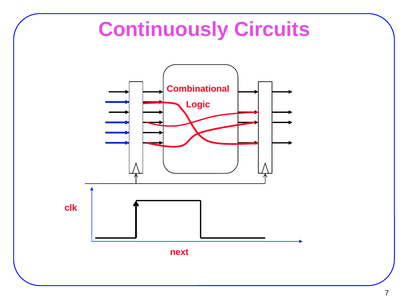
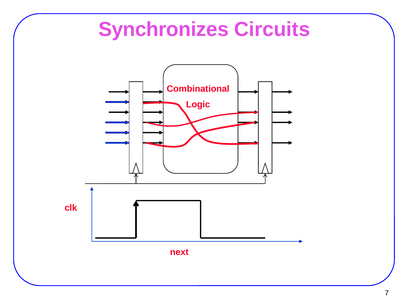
Continuously: Continuously -> Synchronizes (164, 29)
